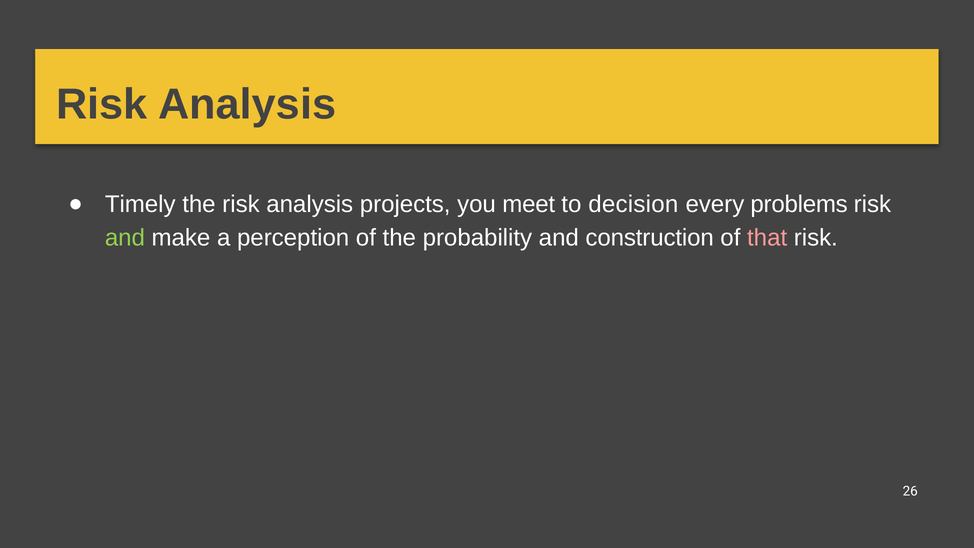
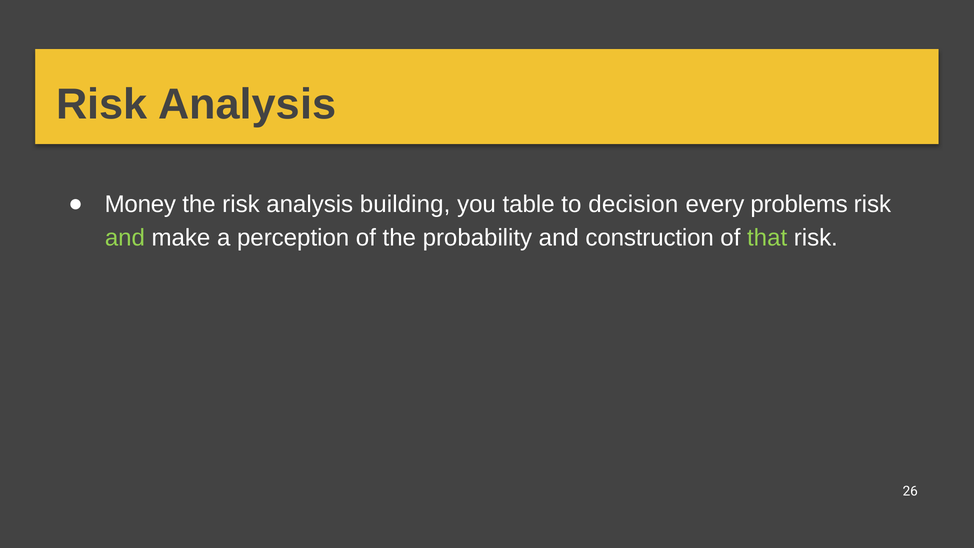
Timely: Timely -> Money (140, 204)
projects: projects -> building (405, 204)
meet: meet -> table (529, 204)
that colour: pink -> light green (767, 238)
